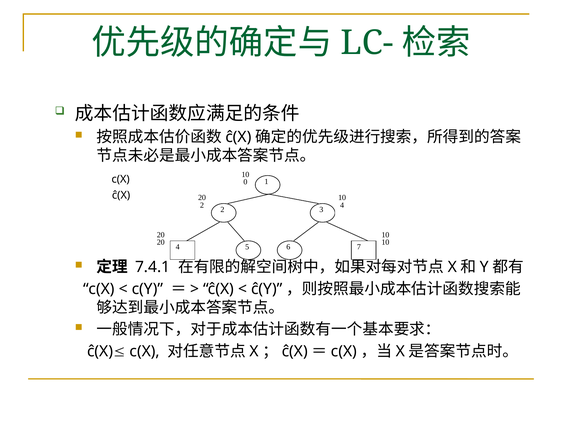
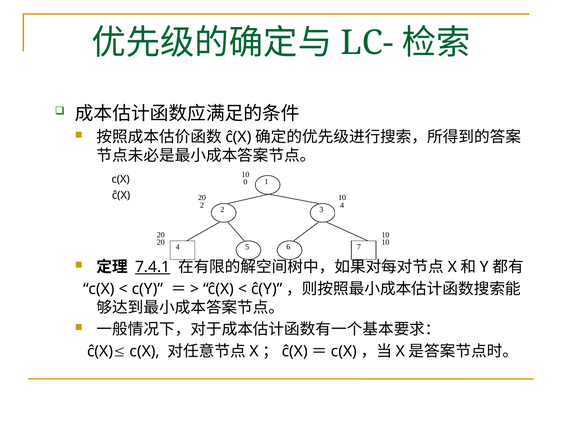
7.4.1 underline: none -> present (153, 267)
